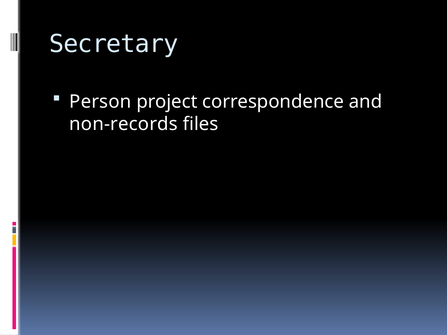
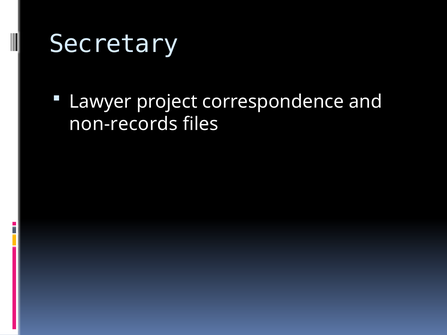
Person: Person -> Lawyer (100, 102)
